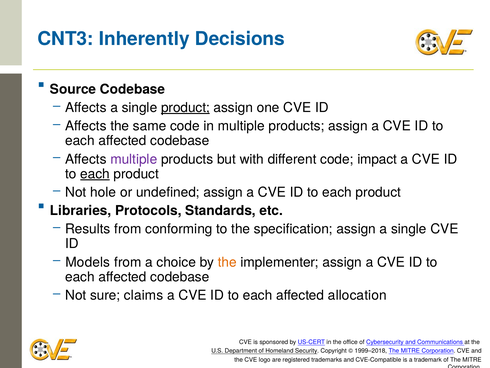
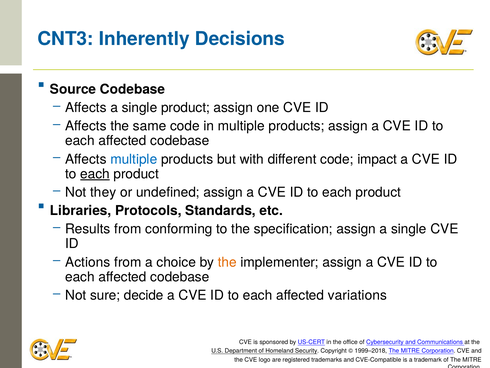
product underline: present -> none (185, 108)
multiple colour: purple -> blue (134, 159)
hole: hole -> they (103, 192)
Models: Models -> Actions (88, 262)
claims: claims -> decide (144, 295)
allocation: allocation -> variations (357, 295)
